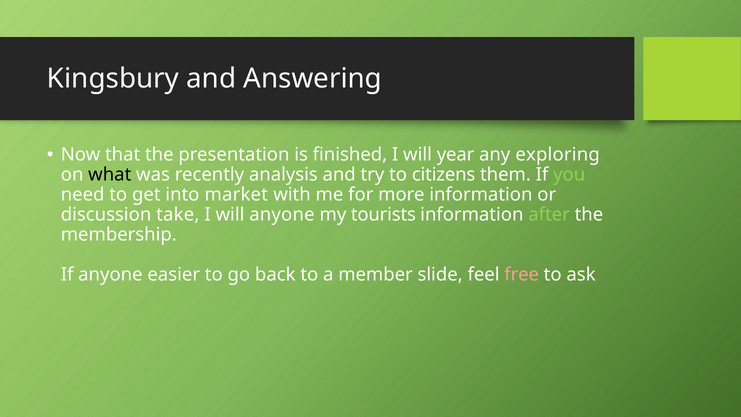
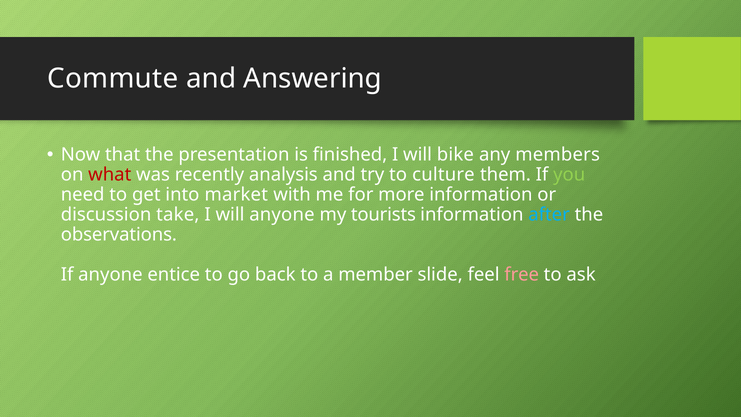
Kingsbury: Kingsbury -> Commute (113, 78)
year: year -> bike (455, 155)
exploring: exploring -> members (558, 155)
what colour: black -> red (110, 175)
citizens: citizens -> culture (443, 175)
after colour: light green -> light blue (549, 215)
membership: membership -> observations (119, 235)
easier: easier -> entice (174, 275)
